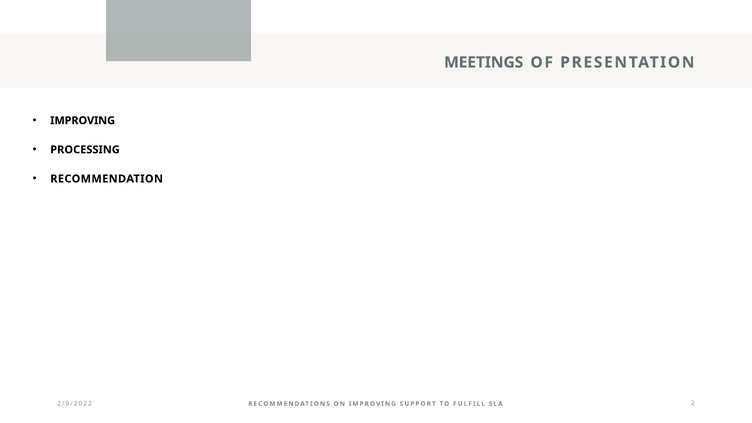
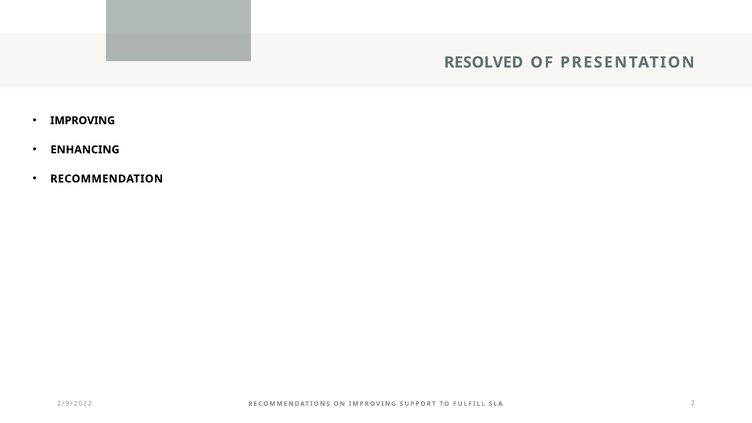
MEETINGS: MEETINGS -> RESOLVED (484, 62)
PROCESSING: PROCESSING -> ENHANCING (85, 150)
